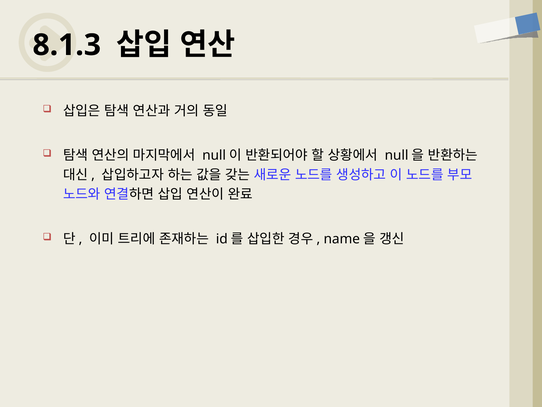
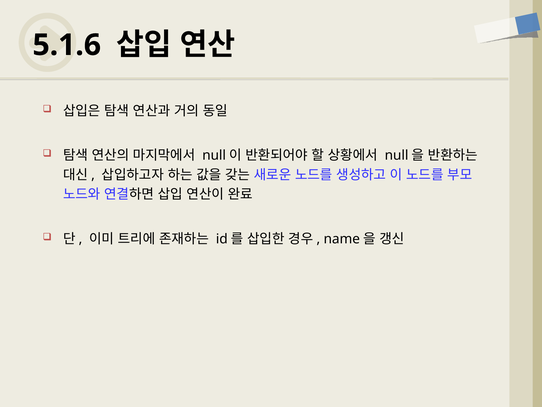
8.1.3: 8.1.3 -> 5.1.6 (67, 45)
